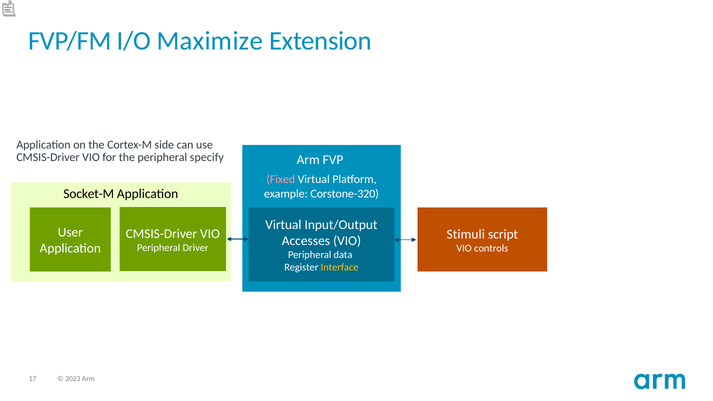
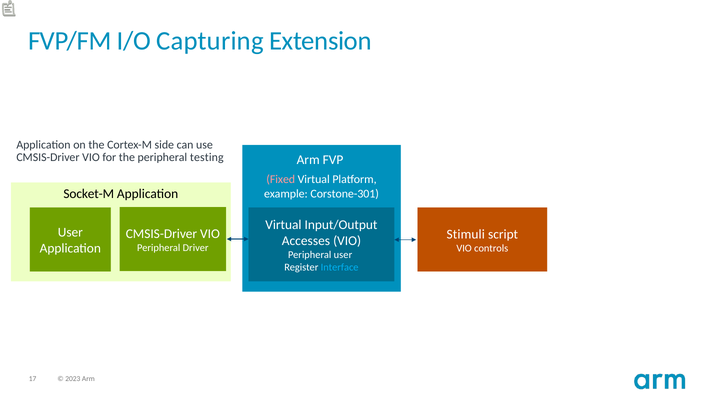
Maximize: Maximize -> Capturing (210, 41)
specify: specify -> testing (207, 157)
Corstone-320: Corstone-320 -> Corstone-301 (345, 194)
Peripheral data: data -> user (343, 255)
Interface colour: yellow -> light blue (340, 267)
